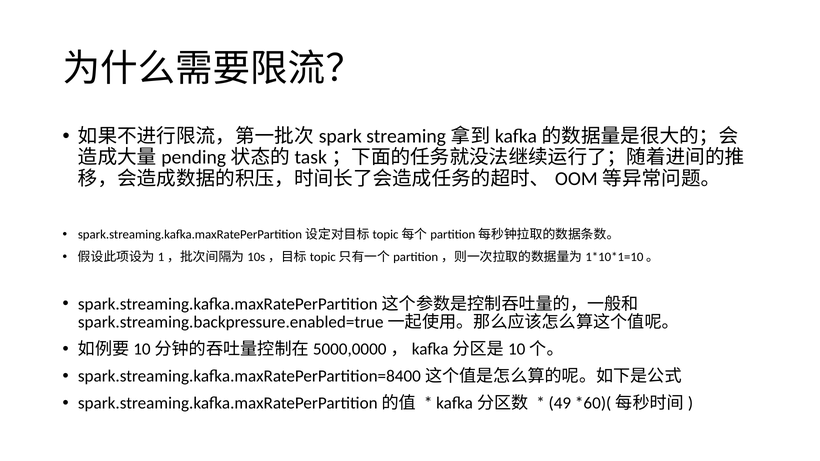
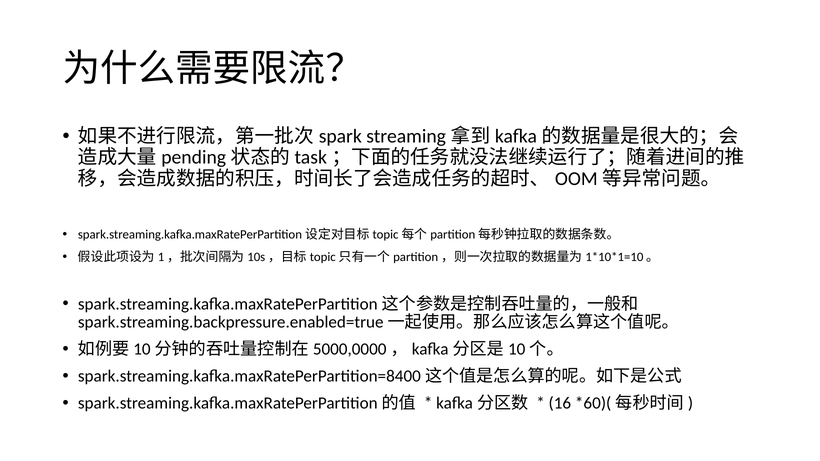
49: 49 -> 16 (560, 403)
